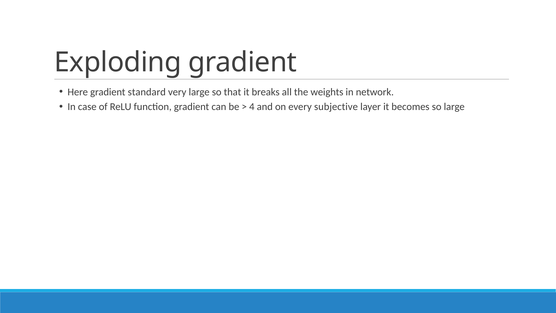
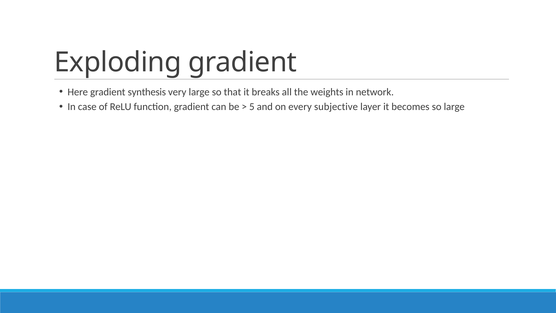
standard: standard -> synthesis (147, 92)
4: 4 -> 5 (252, 107)
